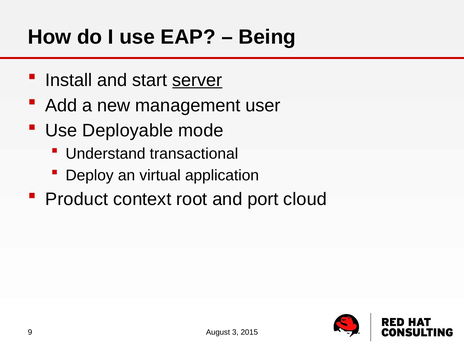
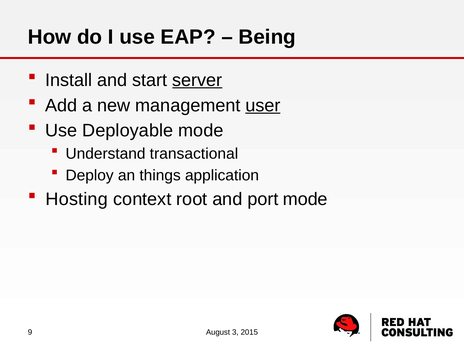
user underline: none -> present (263, 105)
virtual: virtual -> things (160, 175)
Product: Product -> Hosting (77, 199)
port cloud: cloud -> mode (305, 199)
